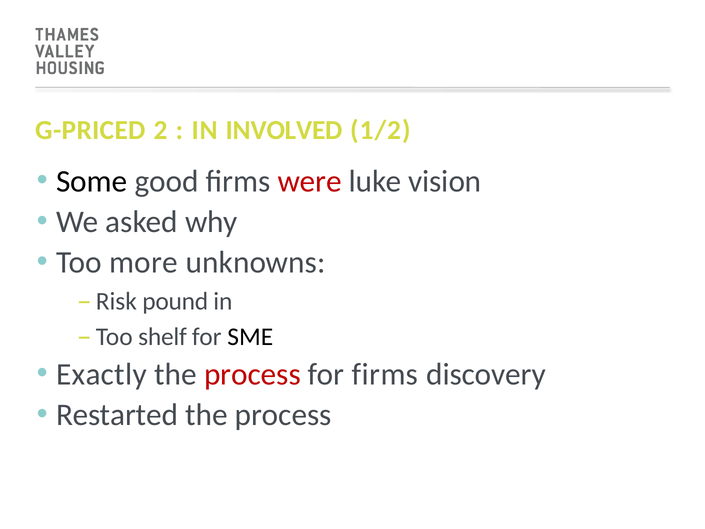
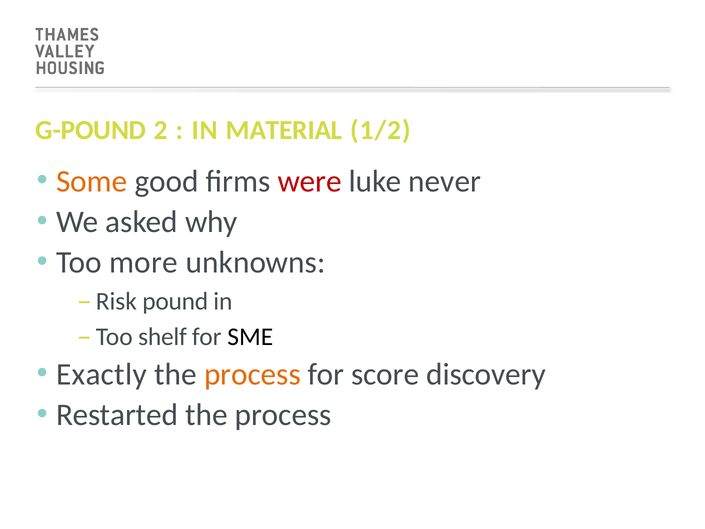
G-PRICED: G-PRICED -> G-POUND (91, 130)
INVOLVED: INVOLVED -> MATERIAL (284, 130)
Some colour: black -> orange (92, 181)
vision: vision -> never (445, 181)
process colour: red -> orange (252, 374)
for firms: firms -> score (385, 374)
